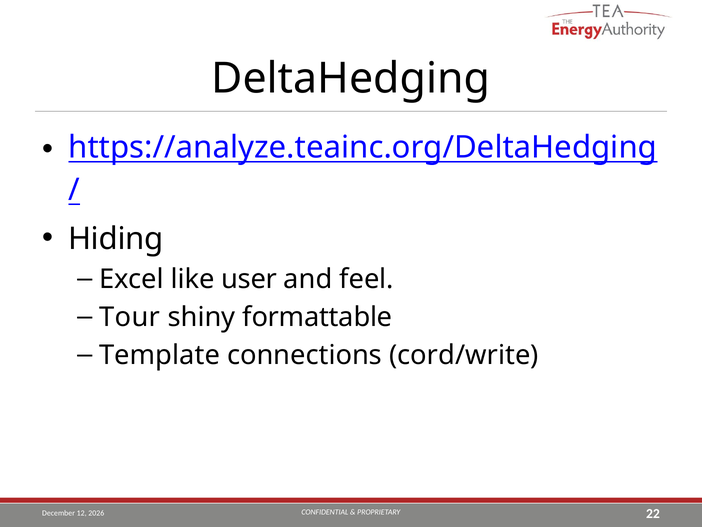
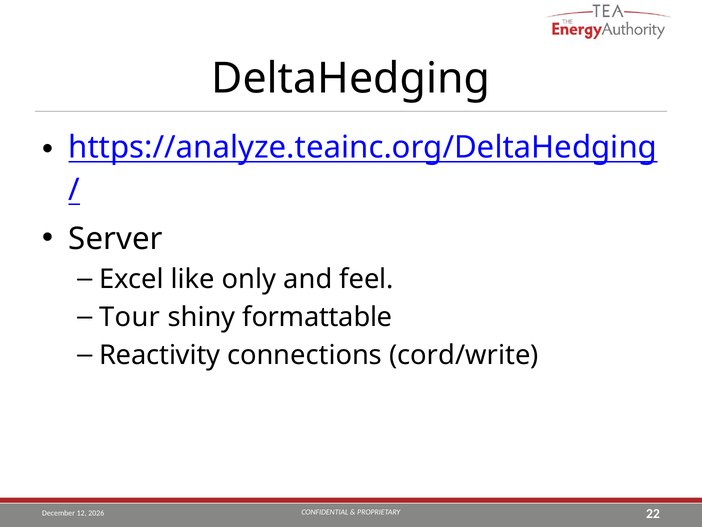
Hiding: Hiding -> Server (116, 238)
user: user -> only (249, 279)
Template: Template -> Reactivity (160, 355)
